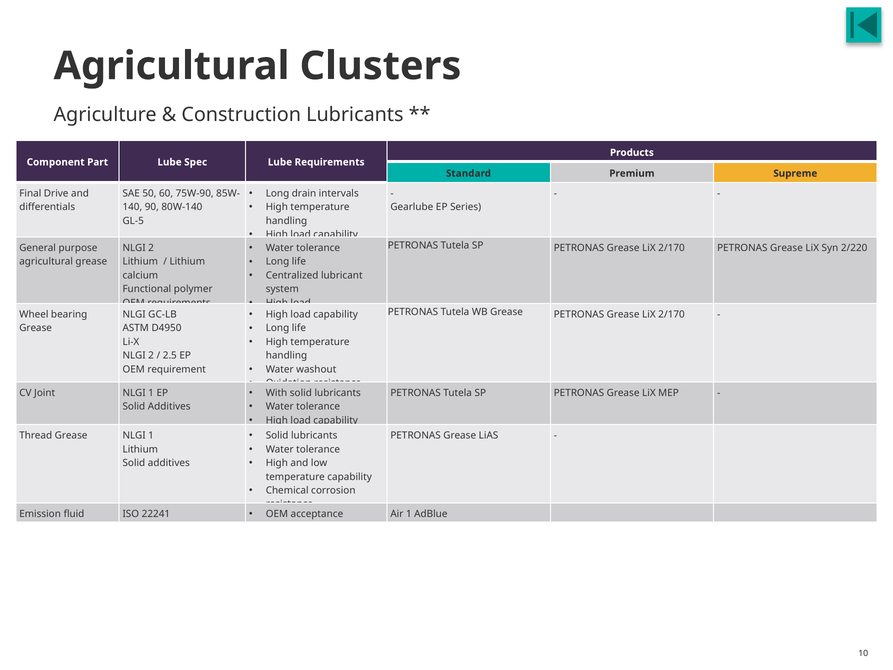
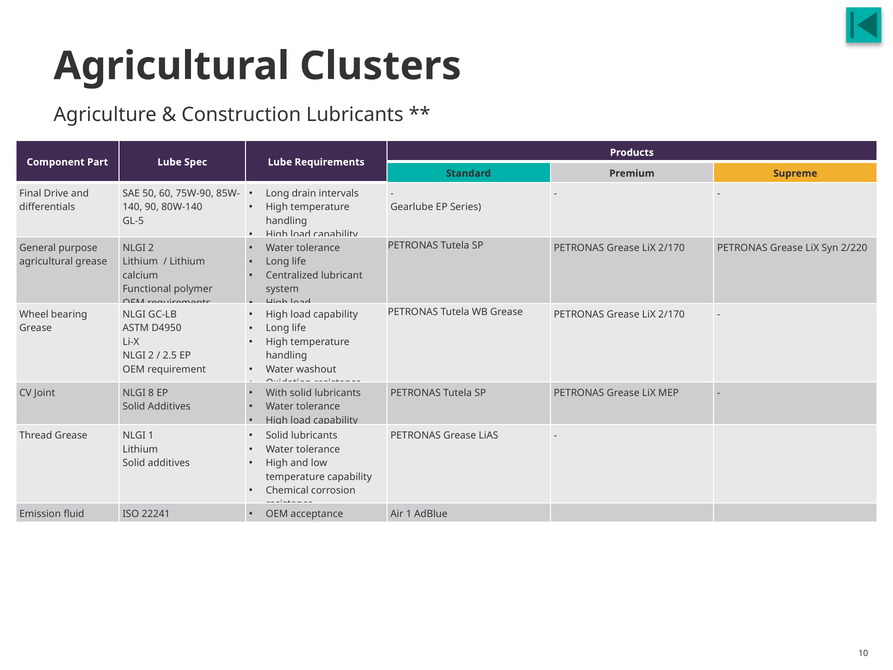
Joint NLGI 1: 1 -> 8 (151, 393)
